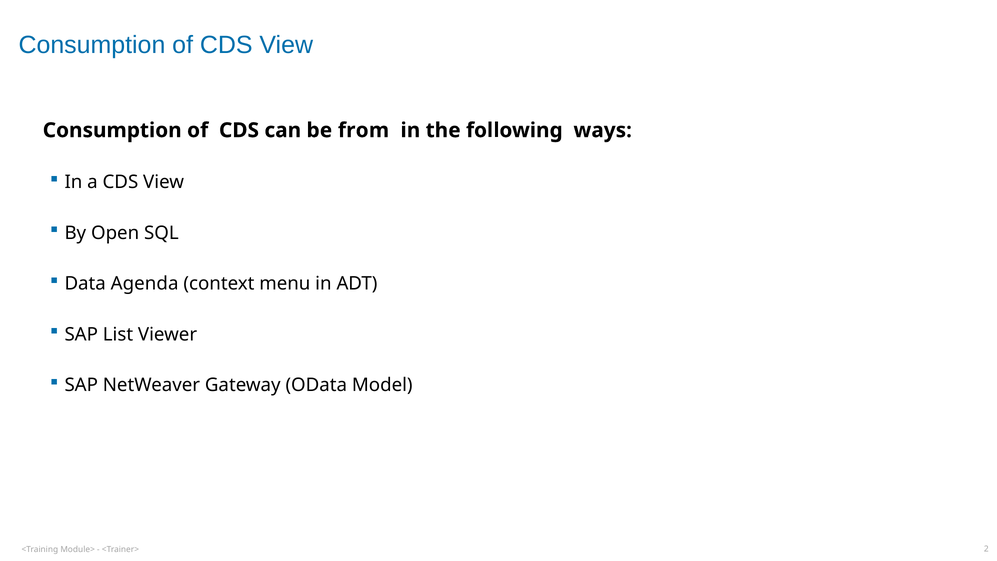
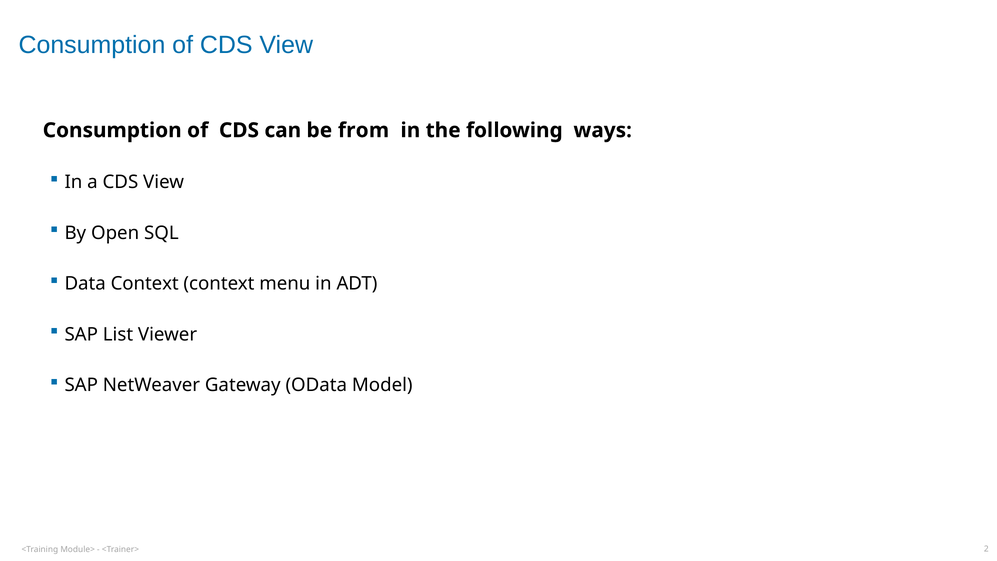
Data Agenda: Agenda -> Context (145, 284)
